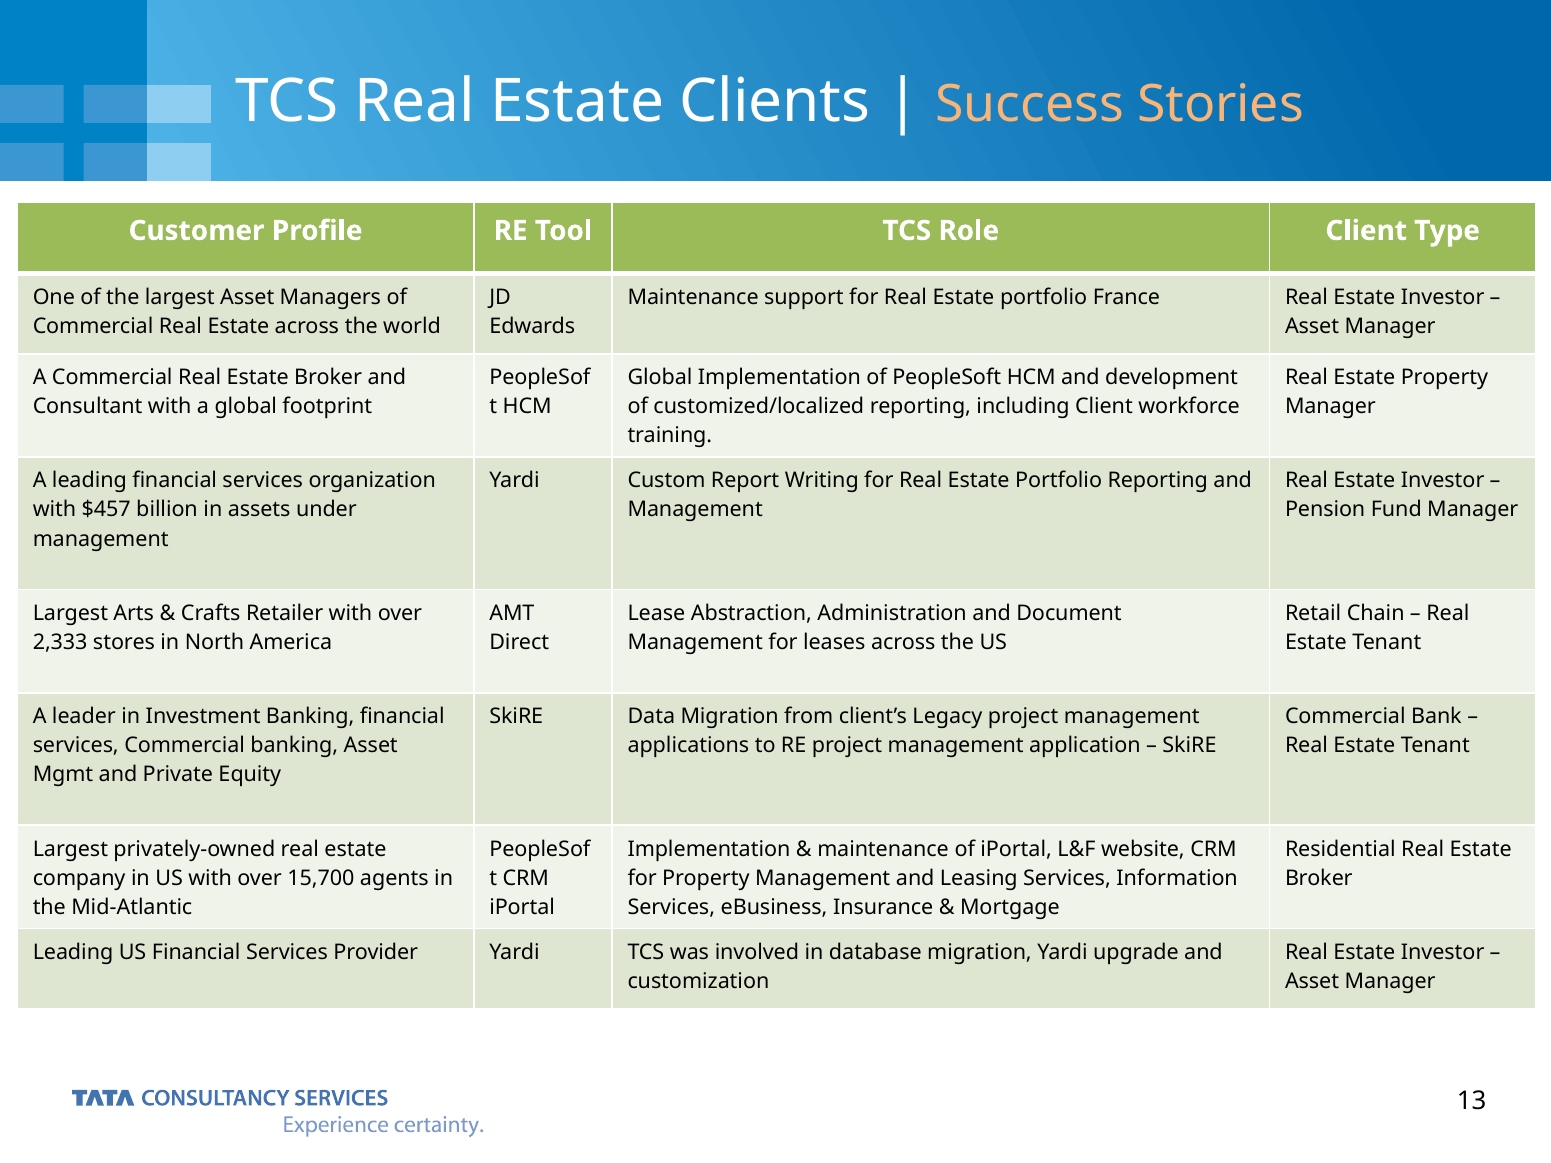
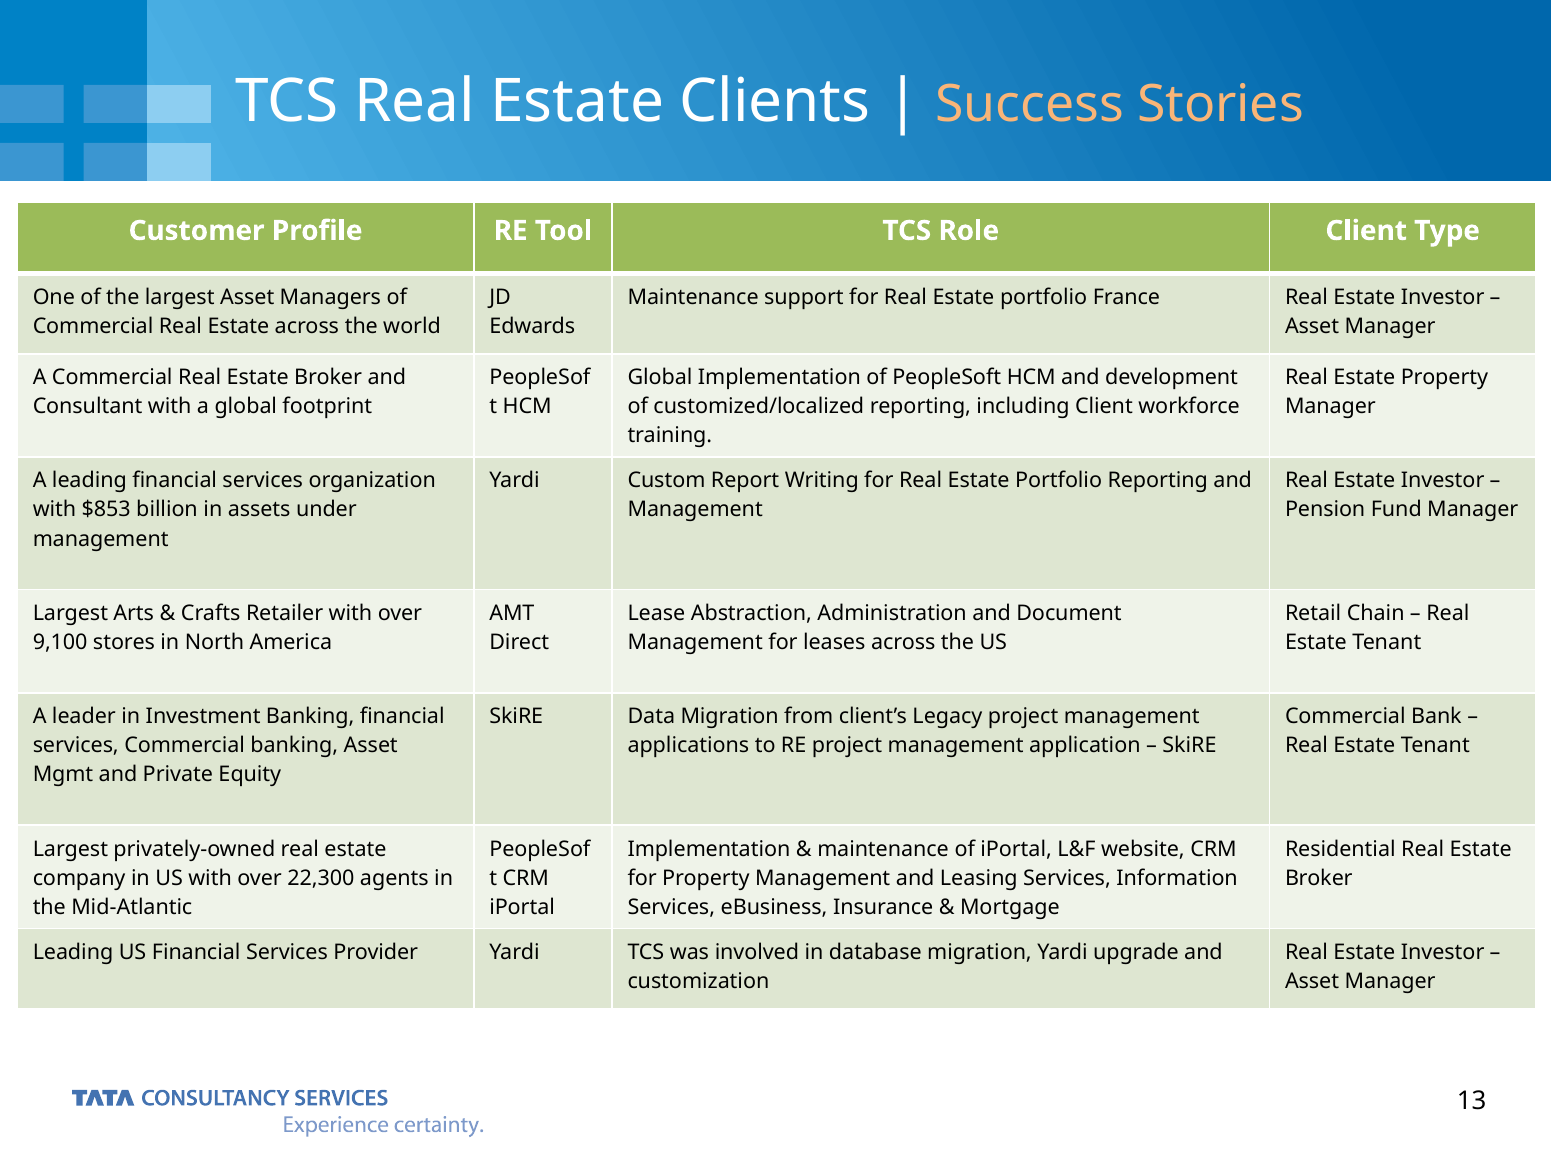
$457: $457 -> $853 (106, 510)
2,333: 2,333 -> 9,100 (60, 642)
15,700: 15,700 -> 22,300 (321, 878)
